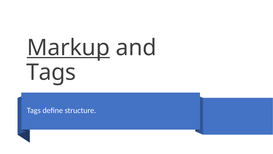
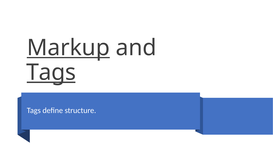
Tags underline: none -> present (51, 72)
